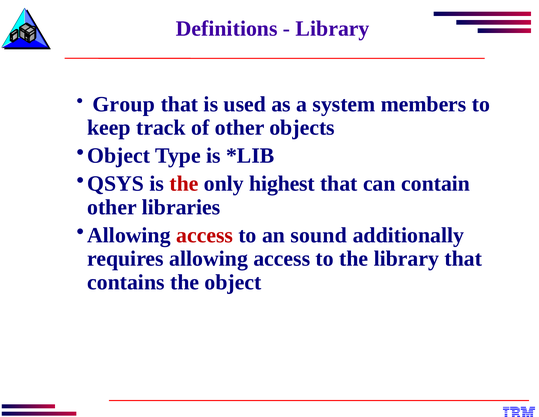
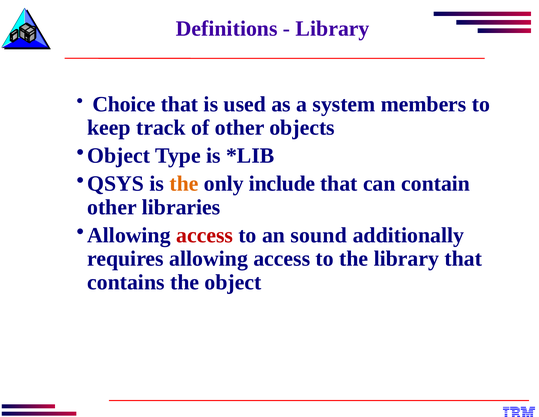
Group: Group -> Choice (124, 104)
the colour: red -> orange (184, 183)
highest: highest -> include (282, 183)
